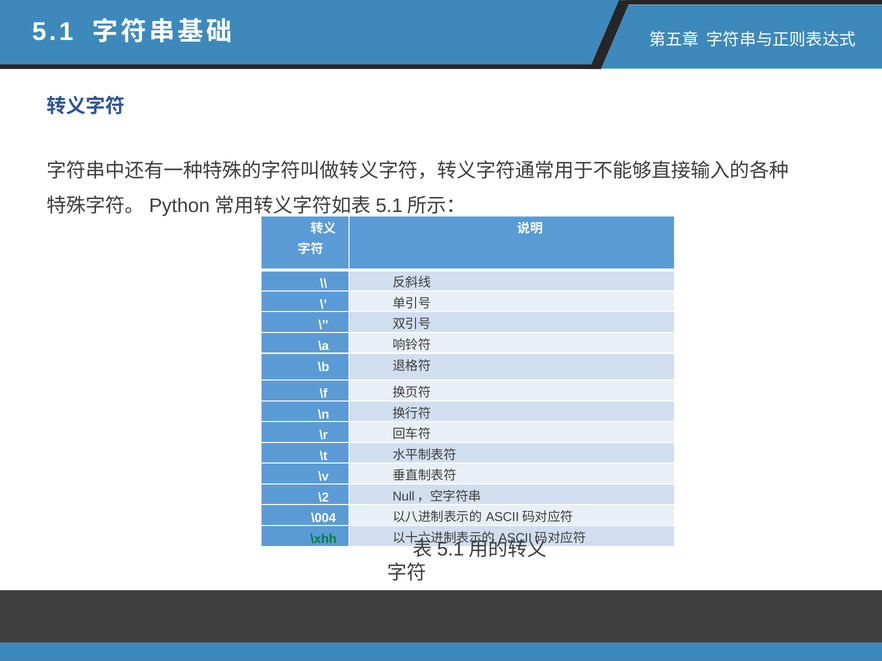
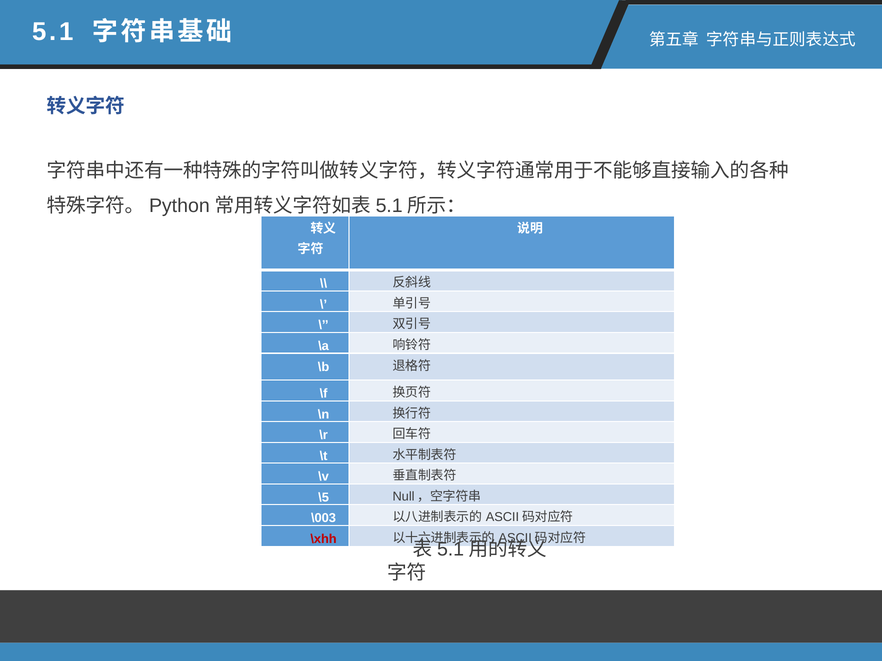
\2: \2 -> \5 (324, 498)
\004: \004 -> \003 (324, 519)
\xhh colour: green -> red (324, 539)
